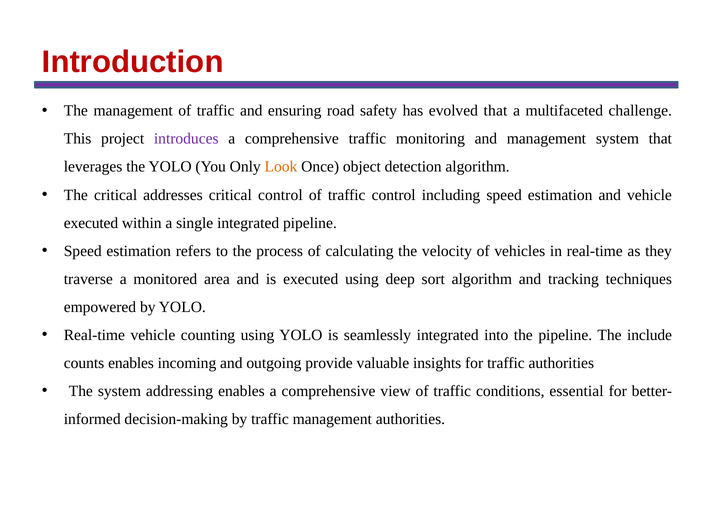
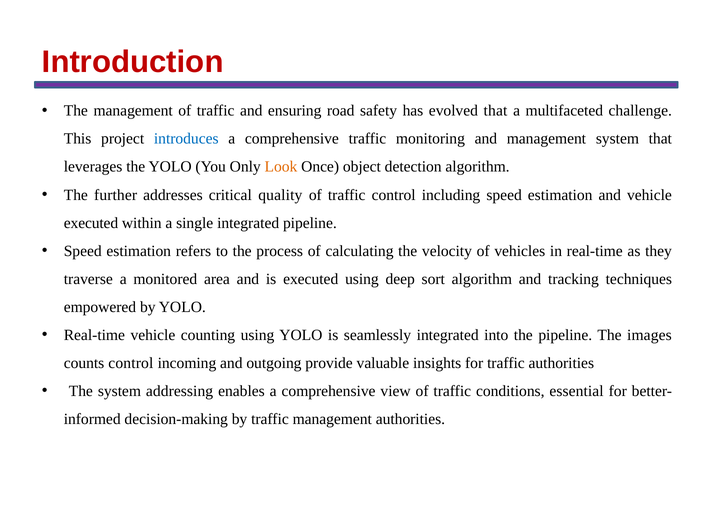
introduces colour: purple -> blue (186, 139)
The critical: critical -> further (116, 195)
critical control: control -> quality (280, 195)
include: include -> images (649, 335)
counts enables: enables -> control (131, 363)
